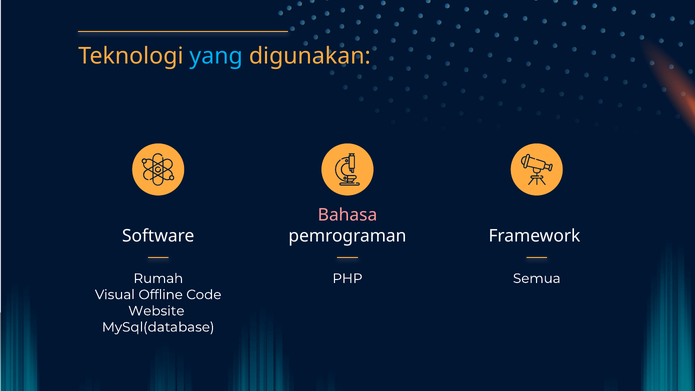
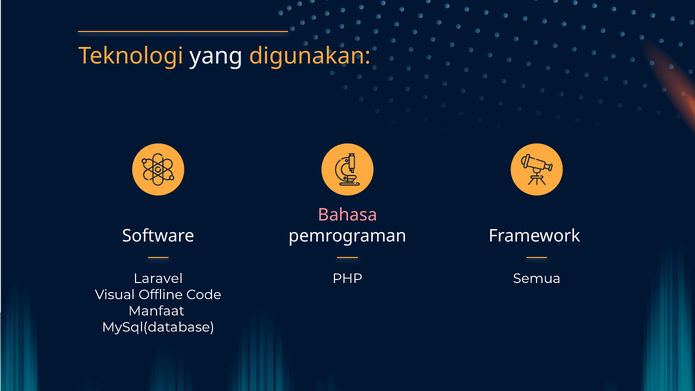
yang colour: light blue -> white (216, 56)
Rumah: Rumah -> Laravel (158, 278)
Website: Website -> Manfaat (156, 311)
